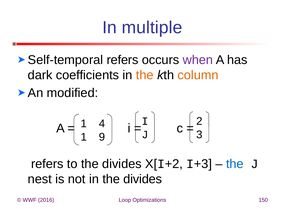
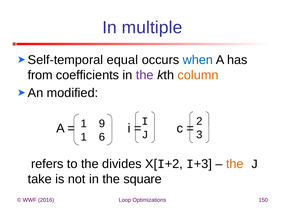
Self-temporal refers: refers -> equal (122, 60)
when colour: purple -> blue (198, 60)
dark: dark -> from (40, 75)
the colour: orange -> purple (145, 75)
4: 4 -> 9 (102, 123)
9: 9 -> 6 (102, 137)
the colour: blue -> orange (235, 164)
nest: nest -> take (40, 179)
in the divides: divides -> square (143, 179)
